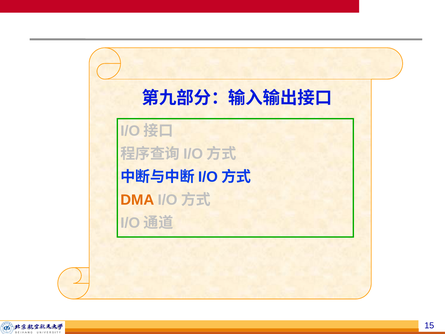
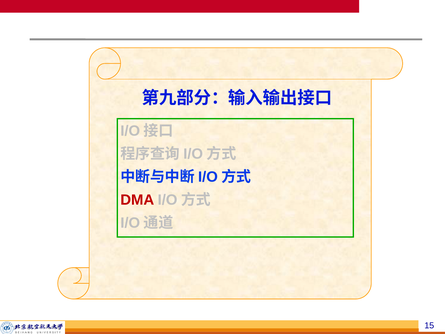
DMA colour: orange -> red (137, 200)
